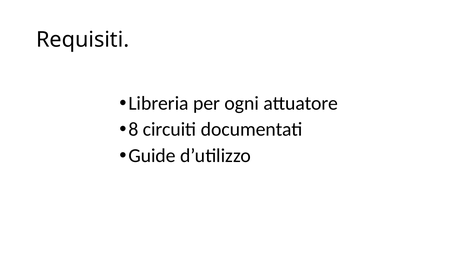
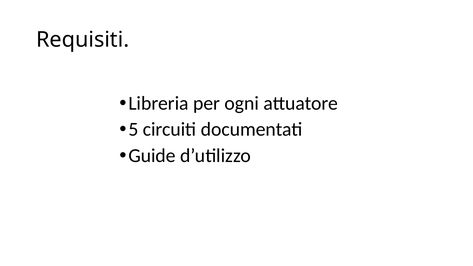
8: 8 -> 5 (133, 130)
